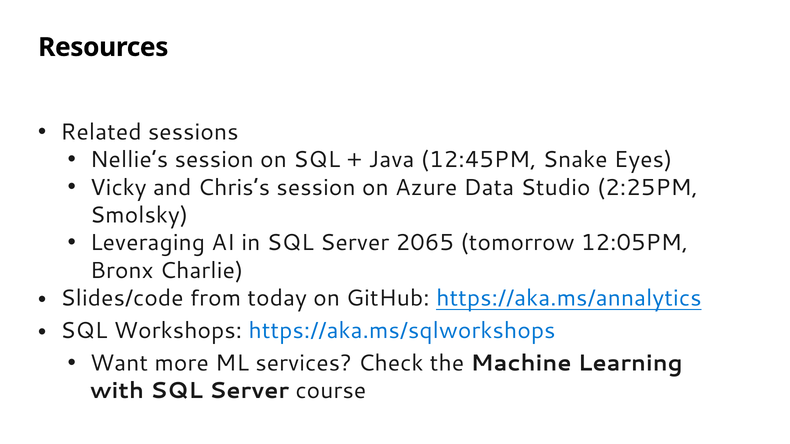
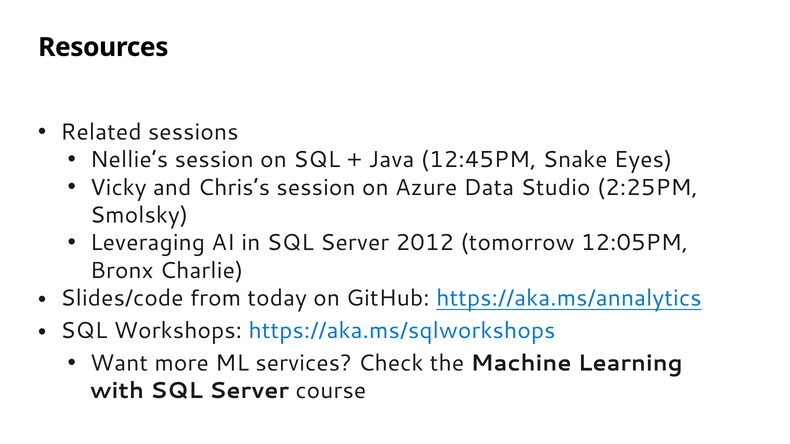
2065: 2065 -> 2012 (425, 243)
